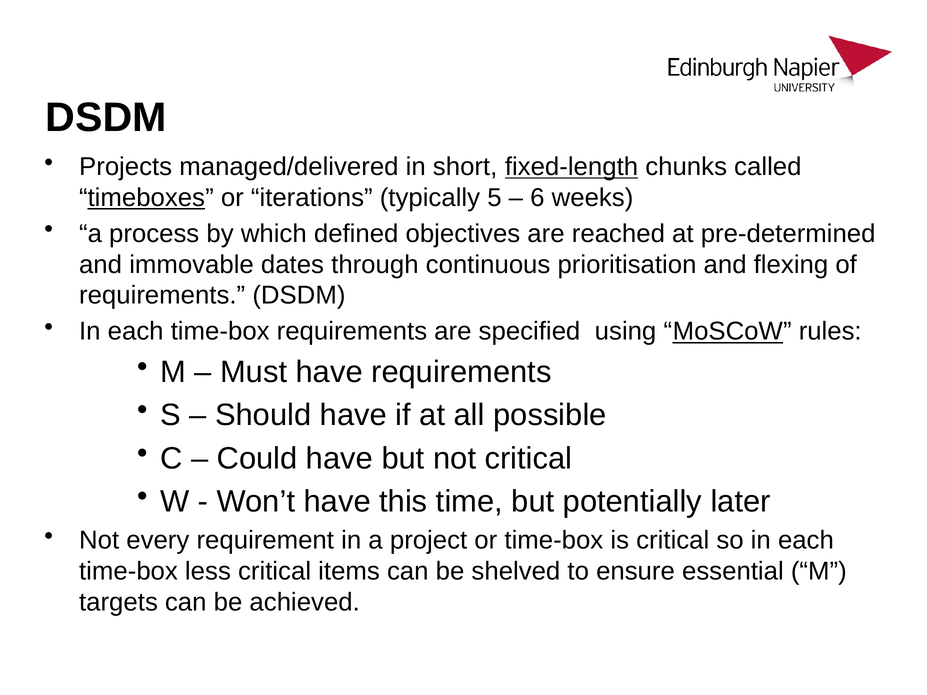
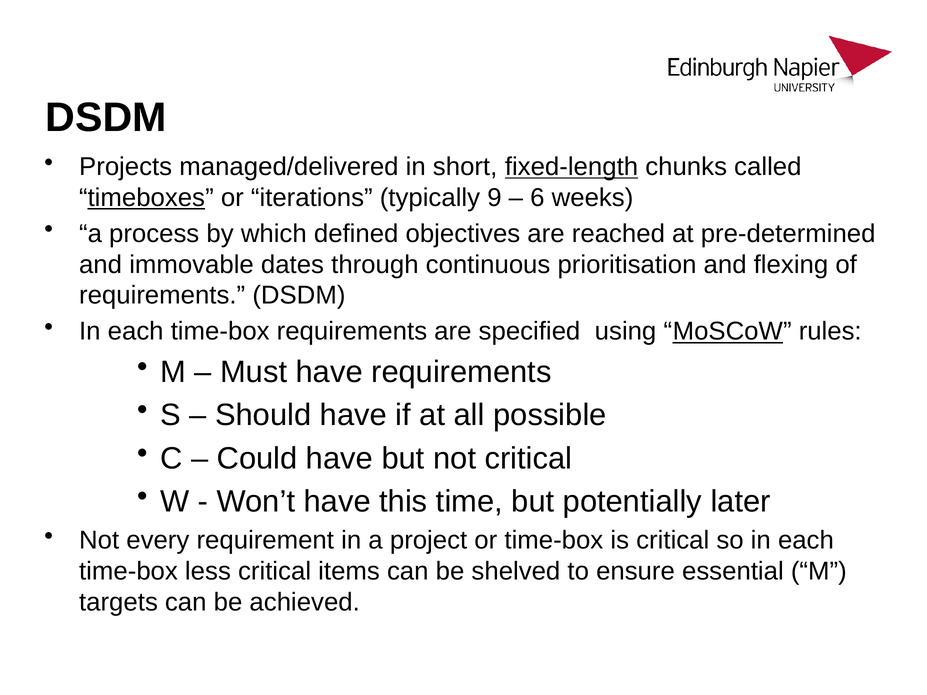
5: 5 -> 9 (494, 198)
